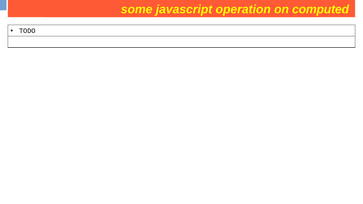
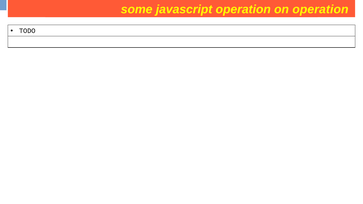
computed: computed -> operation (320, 9)
